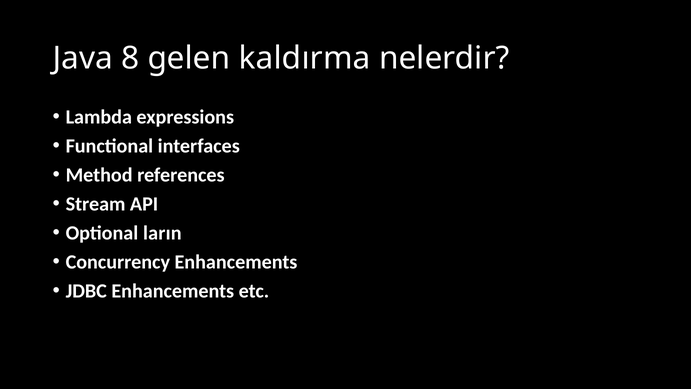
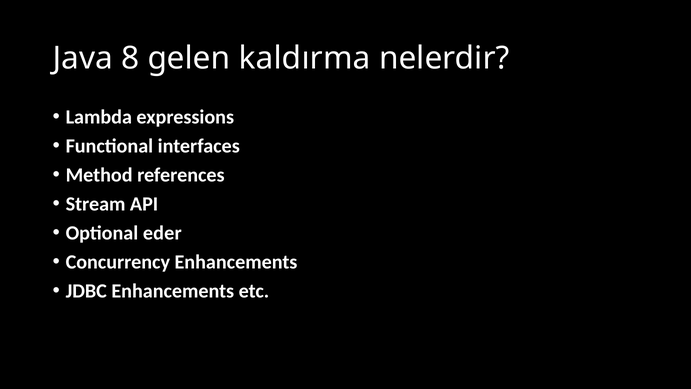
ların: ların -> eder (162, 233)
